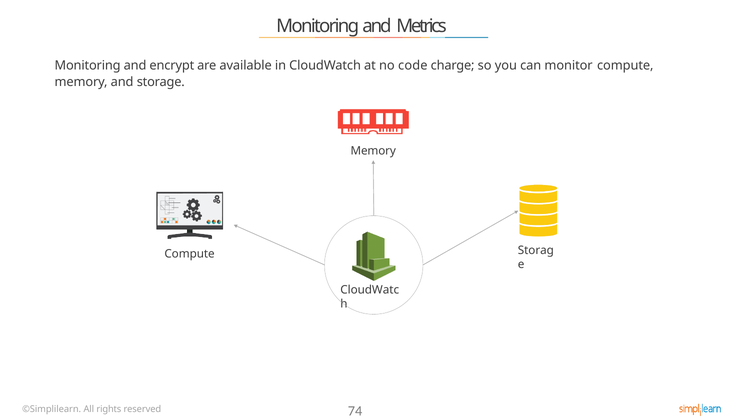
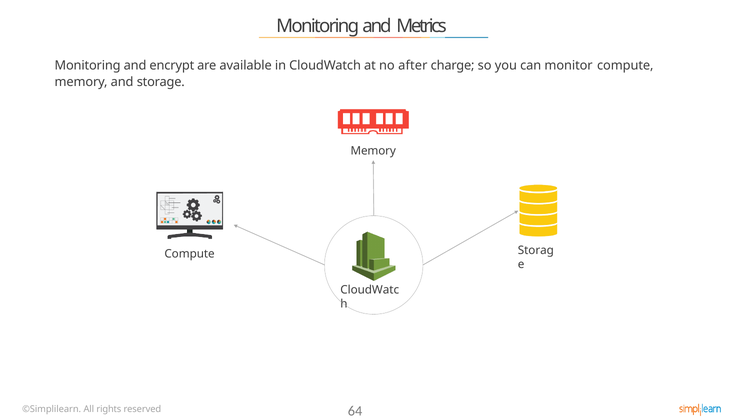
code: code -> after (413, 65)
74: 74 -> 64 (355, 411)
